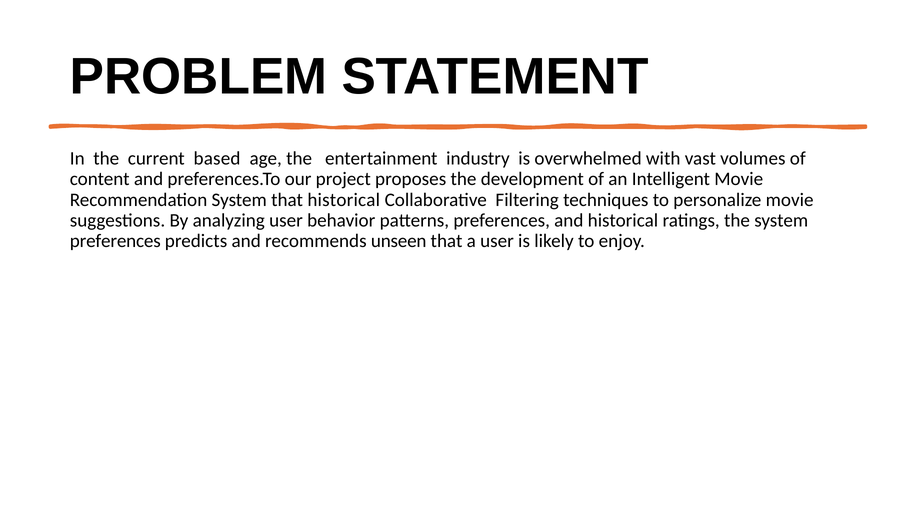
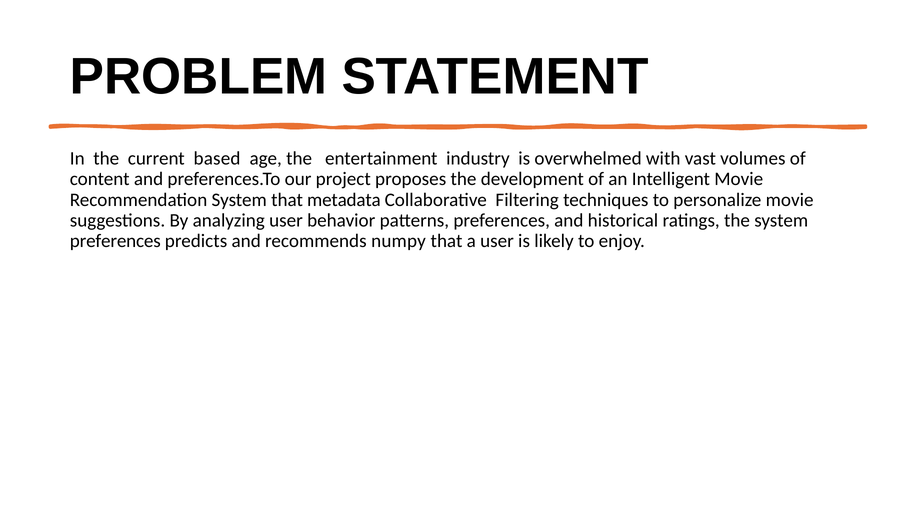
that historical: historical -> metadata (344, 200)
unseen: unseen -> numpy (399, 241)
